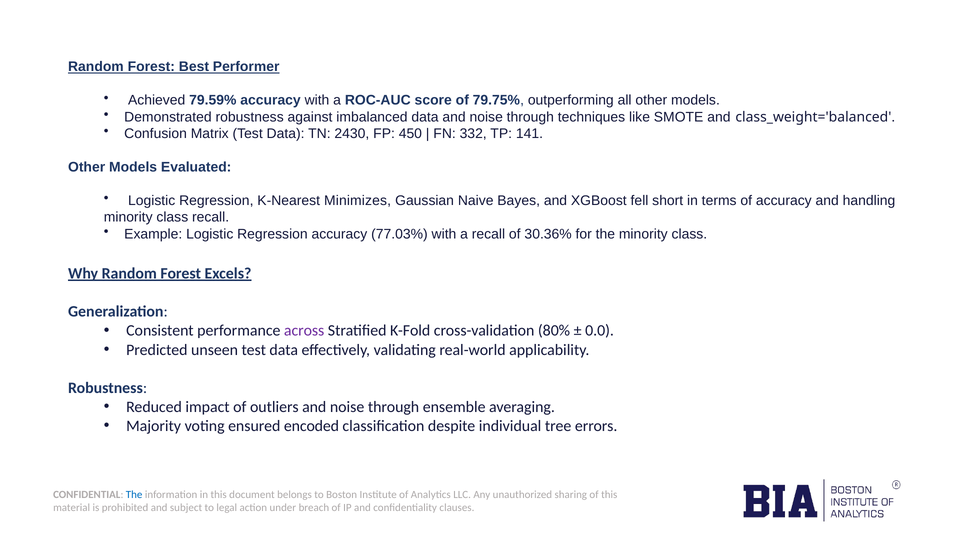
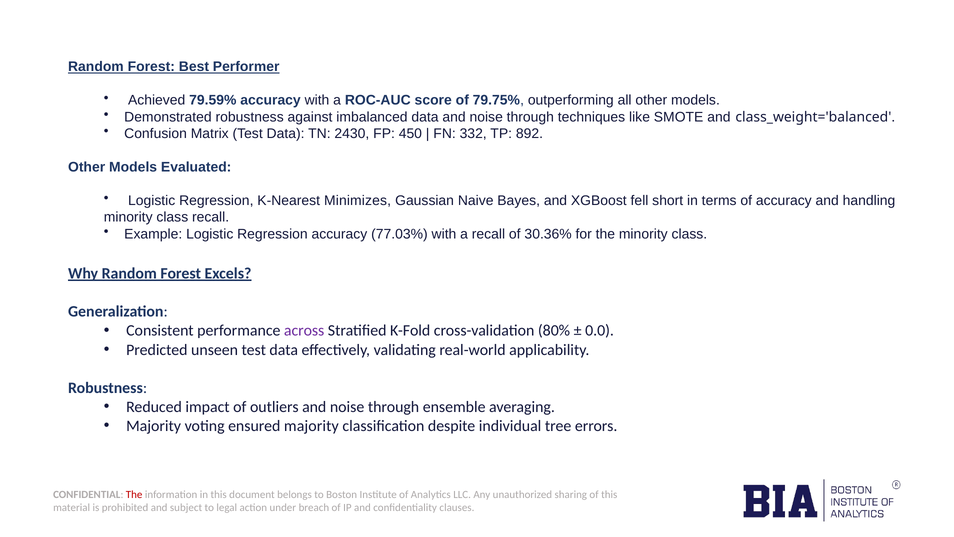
141: 141 -> 892 (529, 134)
ensured encoded: encoded -> majority (311, 426)
The colour: blue -> red (134, 494)
